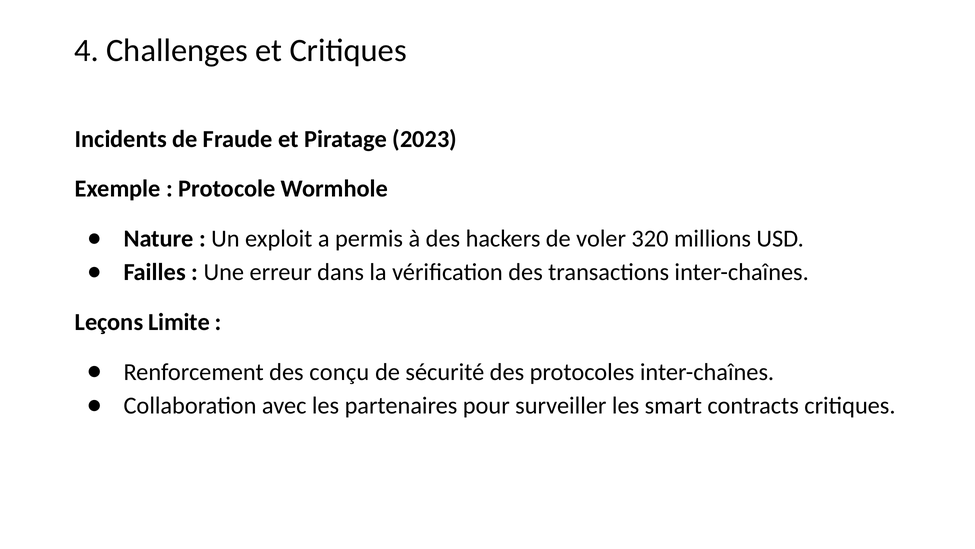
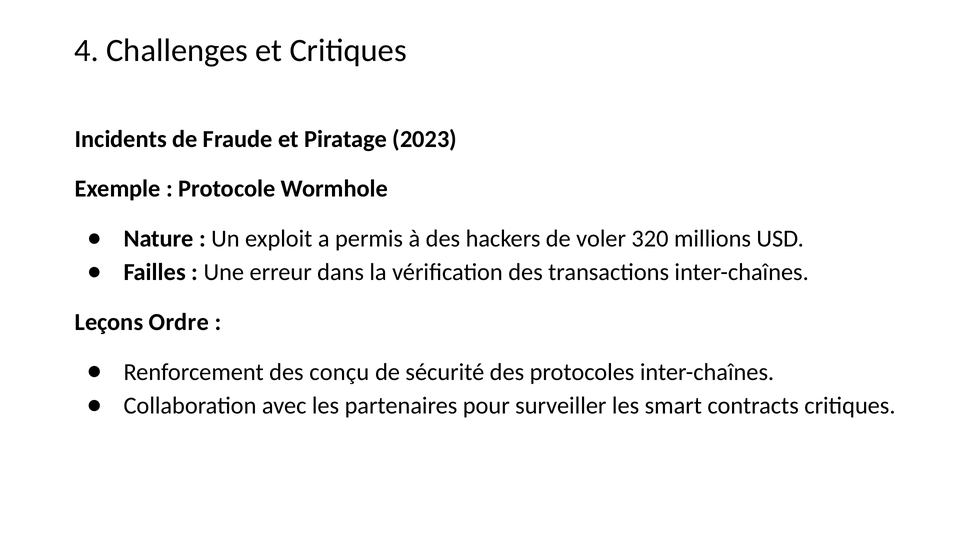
Limite: Limite -> Ordre (179, 322)
